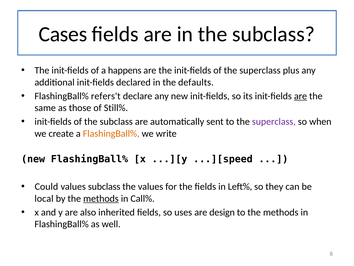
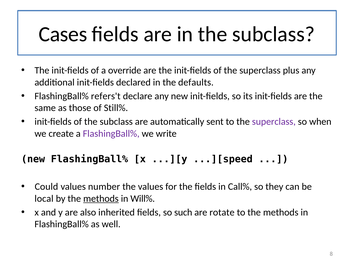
happens: happens -> override (125, 70)
are underline: present -> none (300, 96)
FlashingBall% colour: orange -> purple (111, 133)
values subclass: subclass -> number (104, 186)
Left%: Left% -> Call% (240, 186)
Call%: Call% -> Will% (143, 198)
uses: uses -> such (183, 212)
design: design -> rotate (222, 212)
